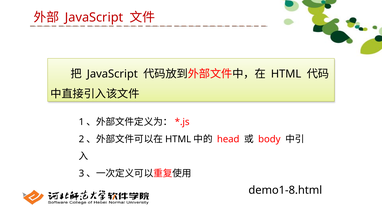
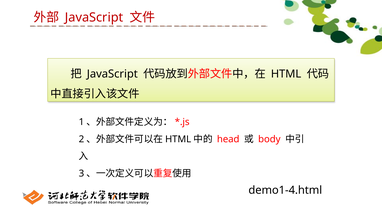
demo1-8.html: demo1-8.html -> demo1-4.html (285, 190)
